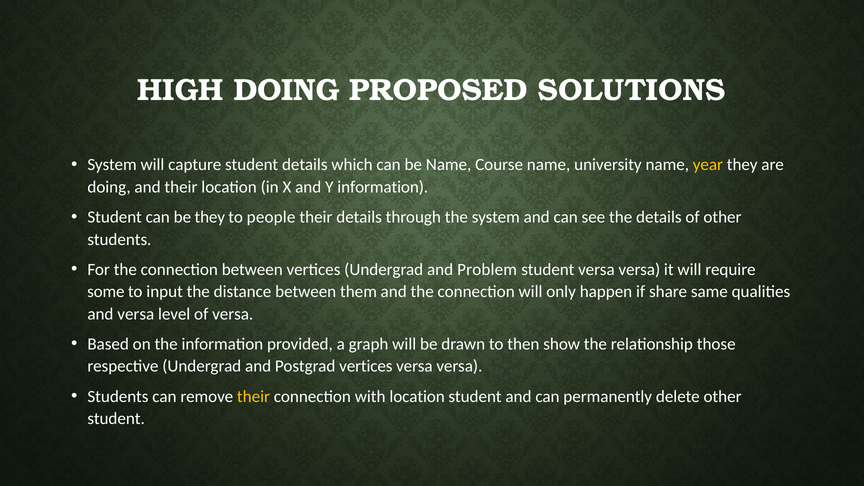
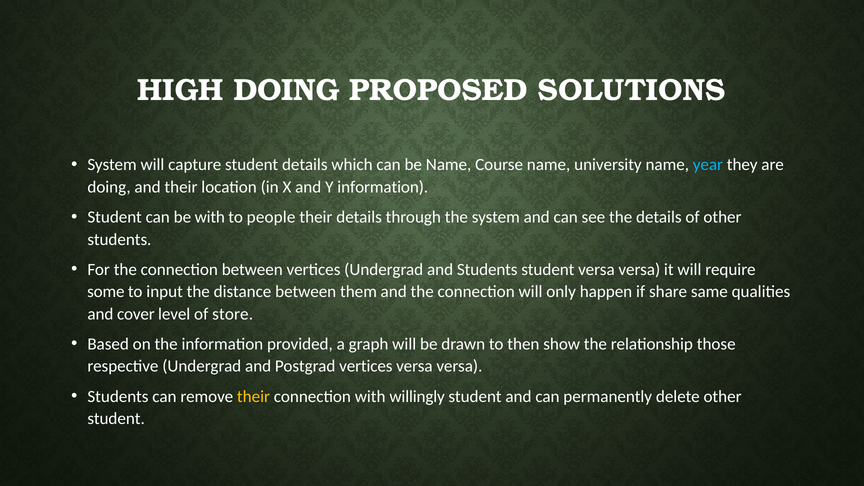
year colour: yellow -> light blue (708, 165)
be they: they -> with (210, 217)
and Problem: Problem -> Students (487, 270)
and versa: versa -> cover (136, 314)
of versa: versa -> store (233, 314)
with location: location -> willingly (417, 396)
